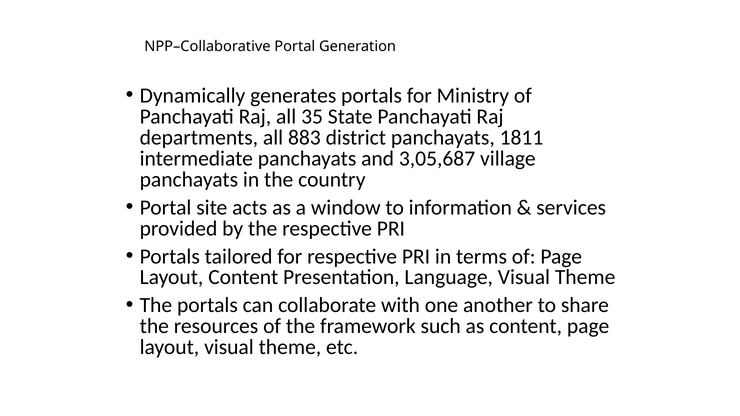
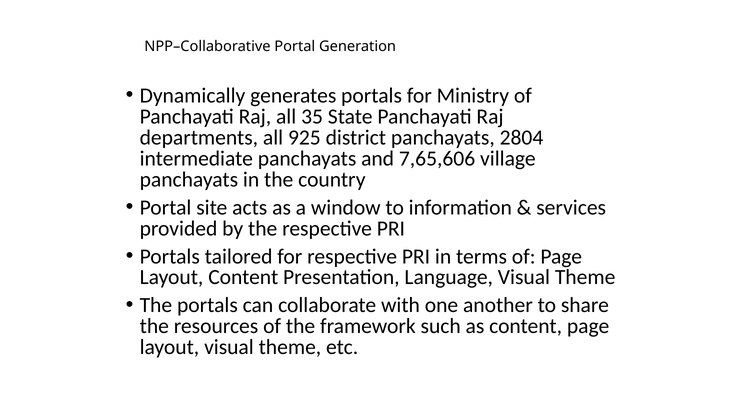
883: 883 -> 925 (304, 138)
1811: 1811 -> 2804 (521, 138)
3,05,687: 3,05,687 -> 7,65,606 (437, 159)
